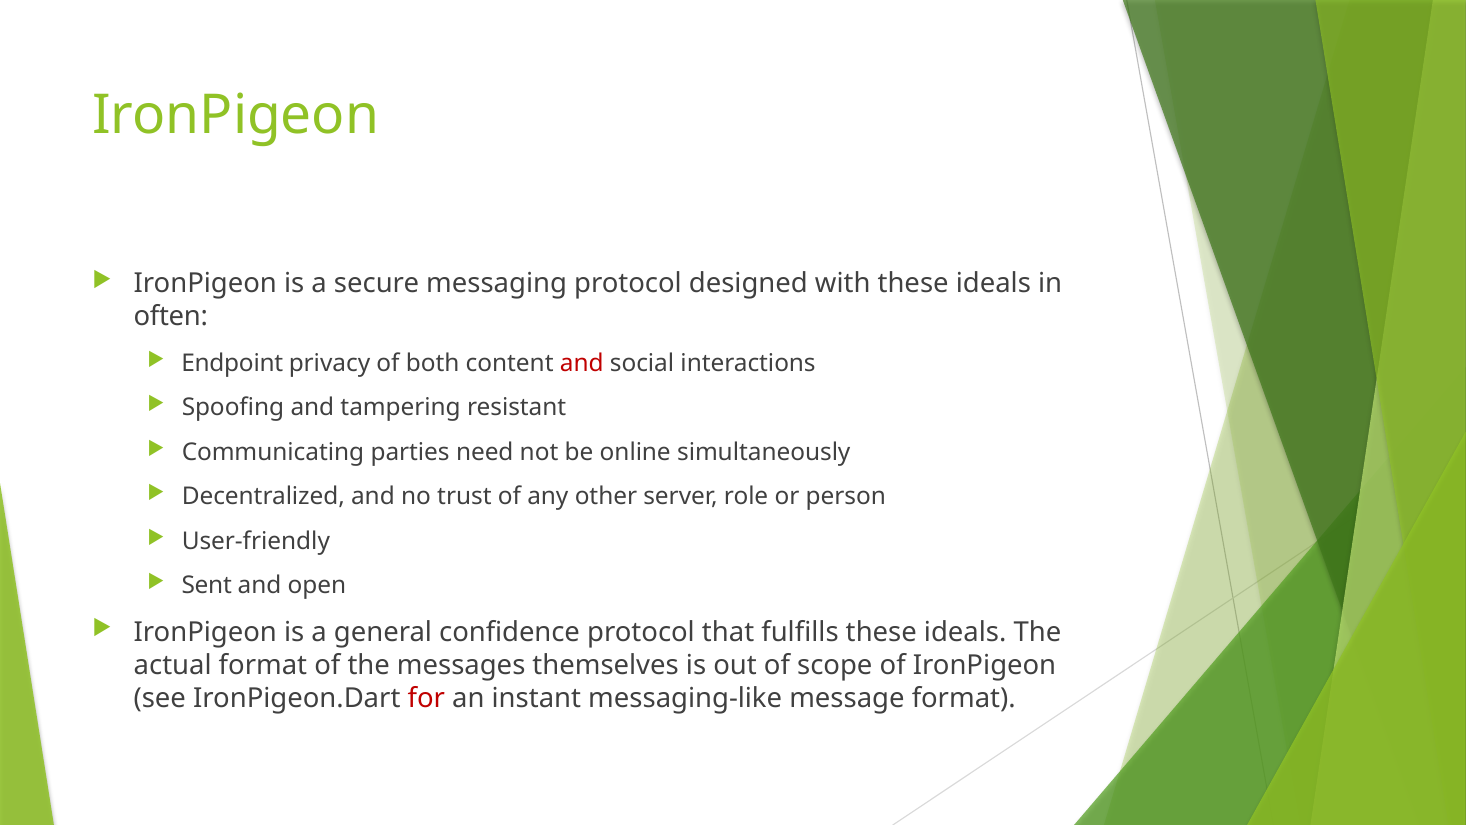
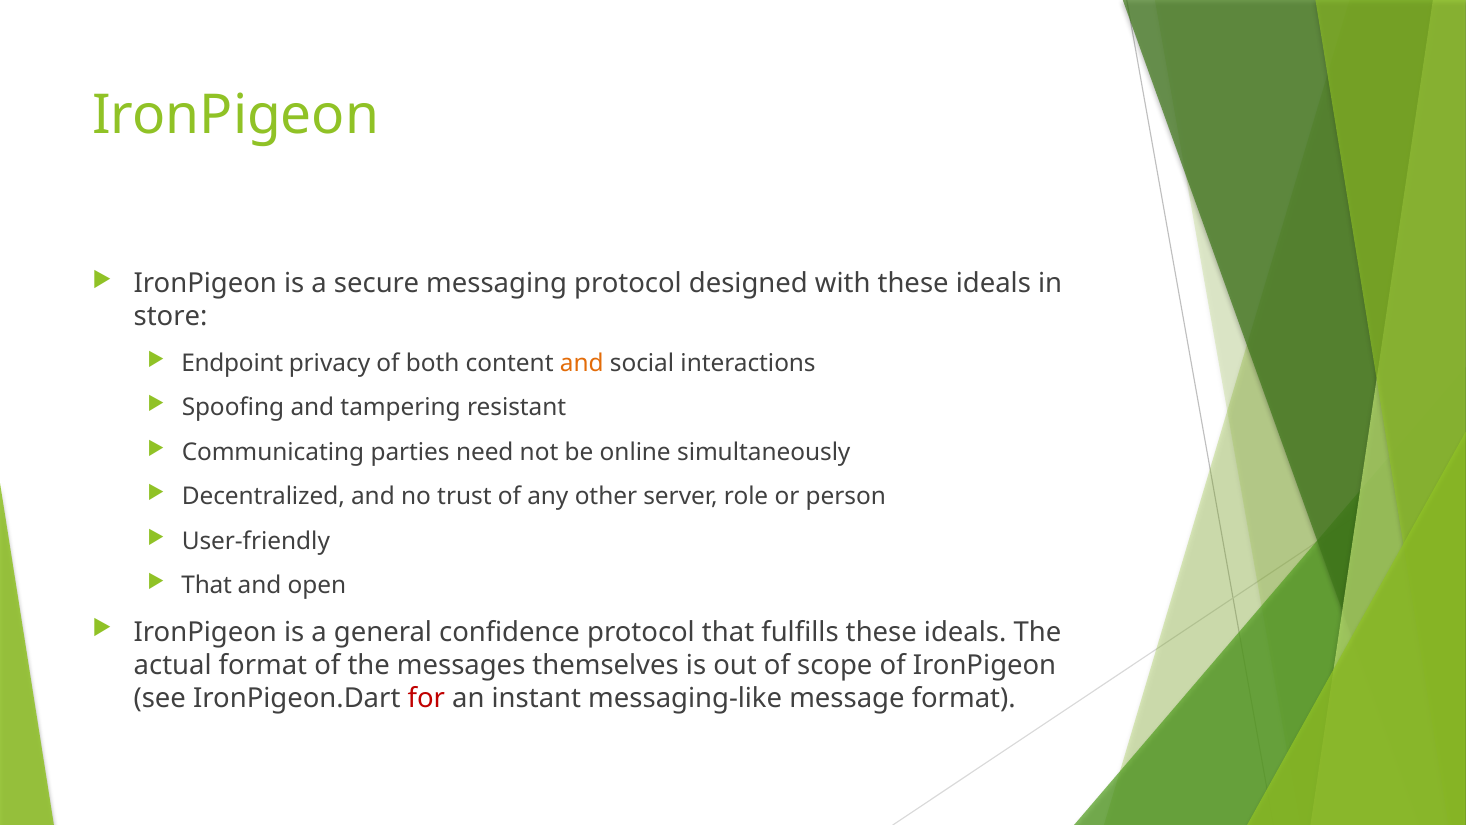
often: often -> store (171, 317)
and colour: red -> orange (582, 363)
Sent: Sent -> That (207, 586)
